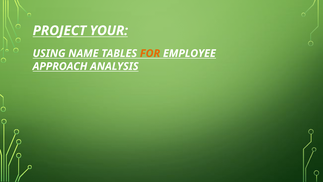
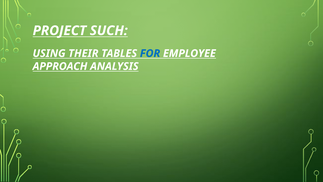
YOUR: YOUR -> SUCH (109, 31)
NAME: NAME -> THEIR (83, 53)
FOR colour: orange -> blue (150, 53)
